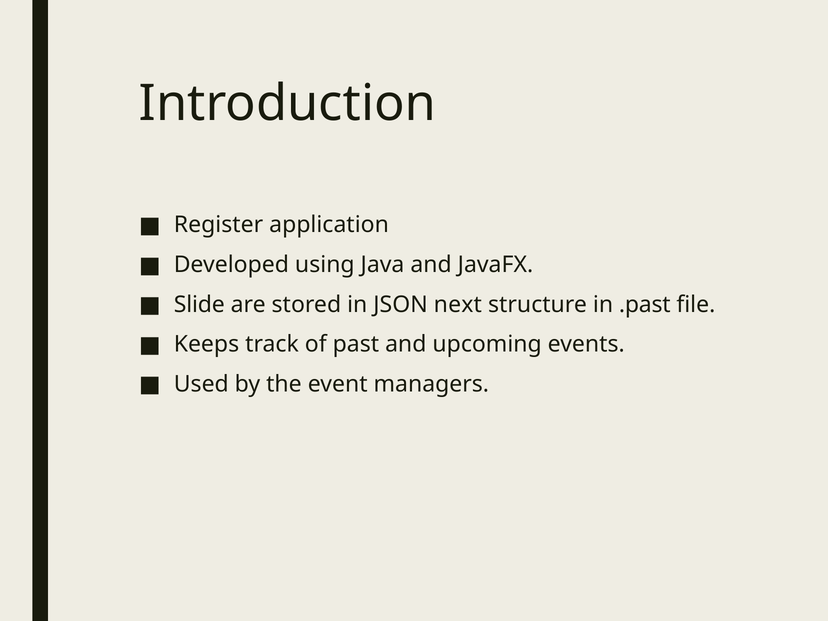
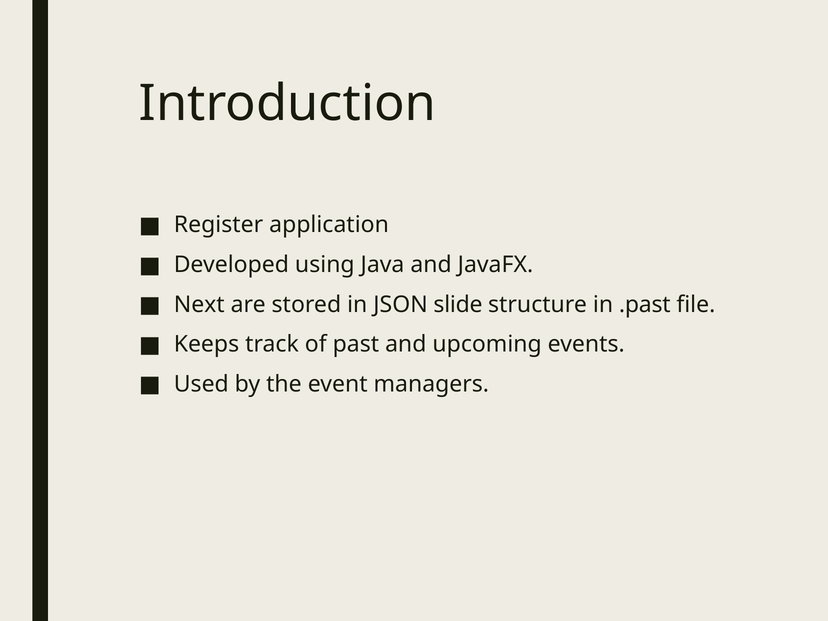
Slide: Slide -> Next (199, 304)
next: next -> slide (458, 304)
